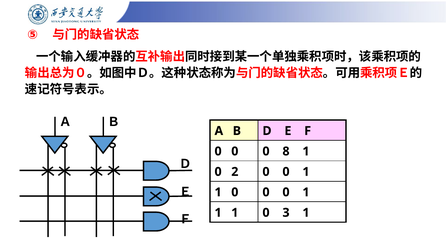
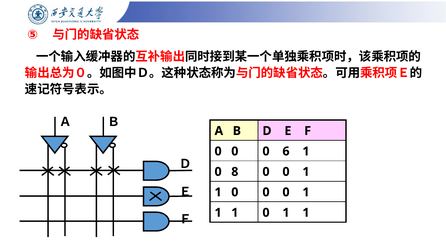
8: 8 -> 6 (286, 151)
2: 2 -> 8 (235, 172)
1 0 3: 3 -> 1 (286, 213)
